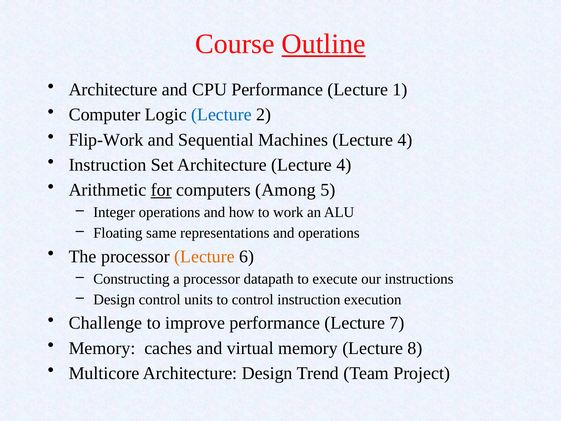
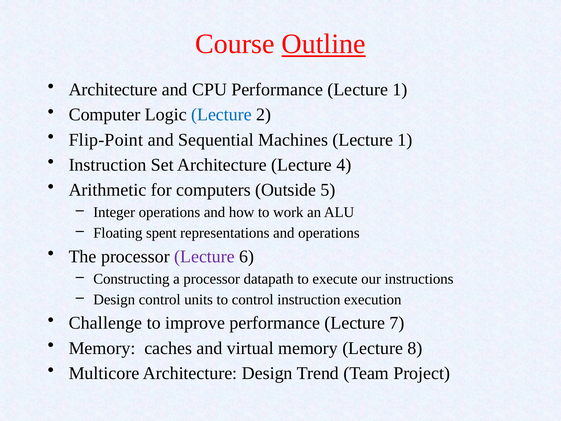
Flip-Work: Flip-Work -> Flip-Point (106, 140)
Machines Lecture 4: 4 -> 1 (405, 140)
for underline: present -> none (161, 190)
Among: Among -> Outside (286, 190)
same: same -> spent (161, 233)
Lecture colour: orange -> purple (205, 256)
